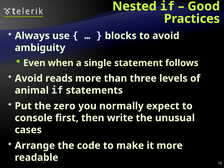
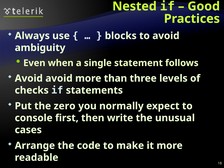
Avoid reads: reads -> avoid (59, 78)
animal: animal -> checks (32, 90)
